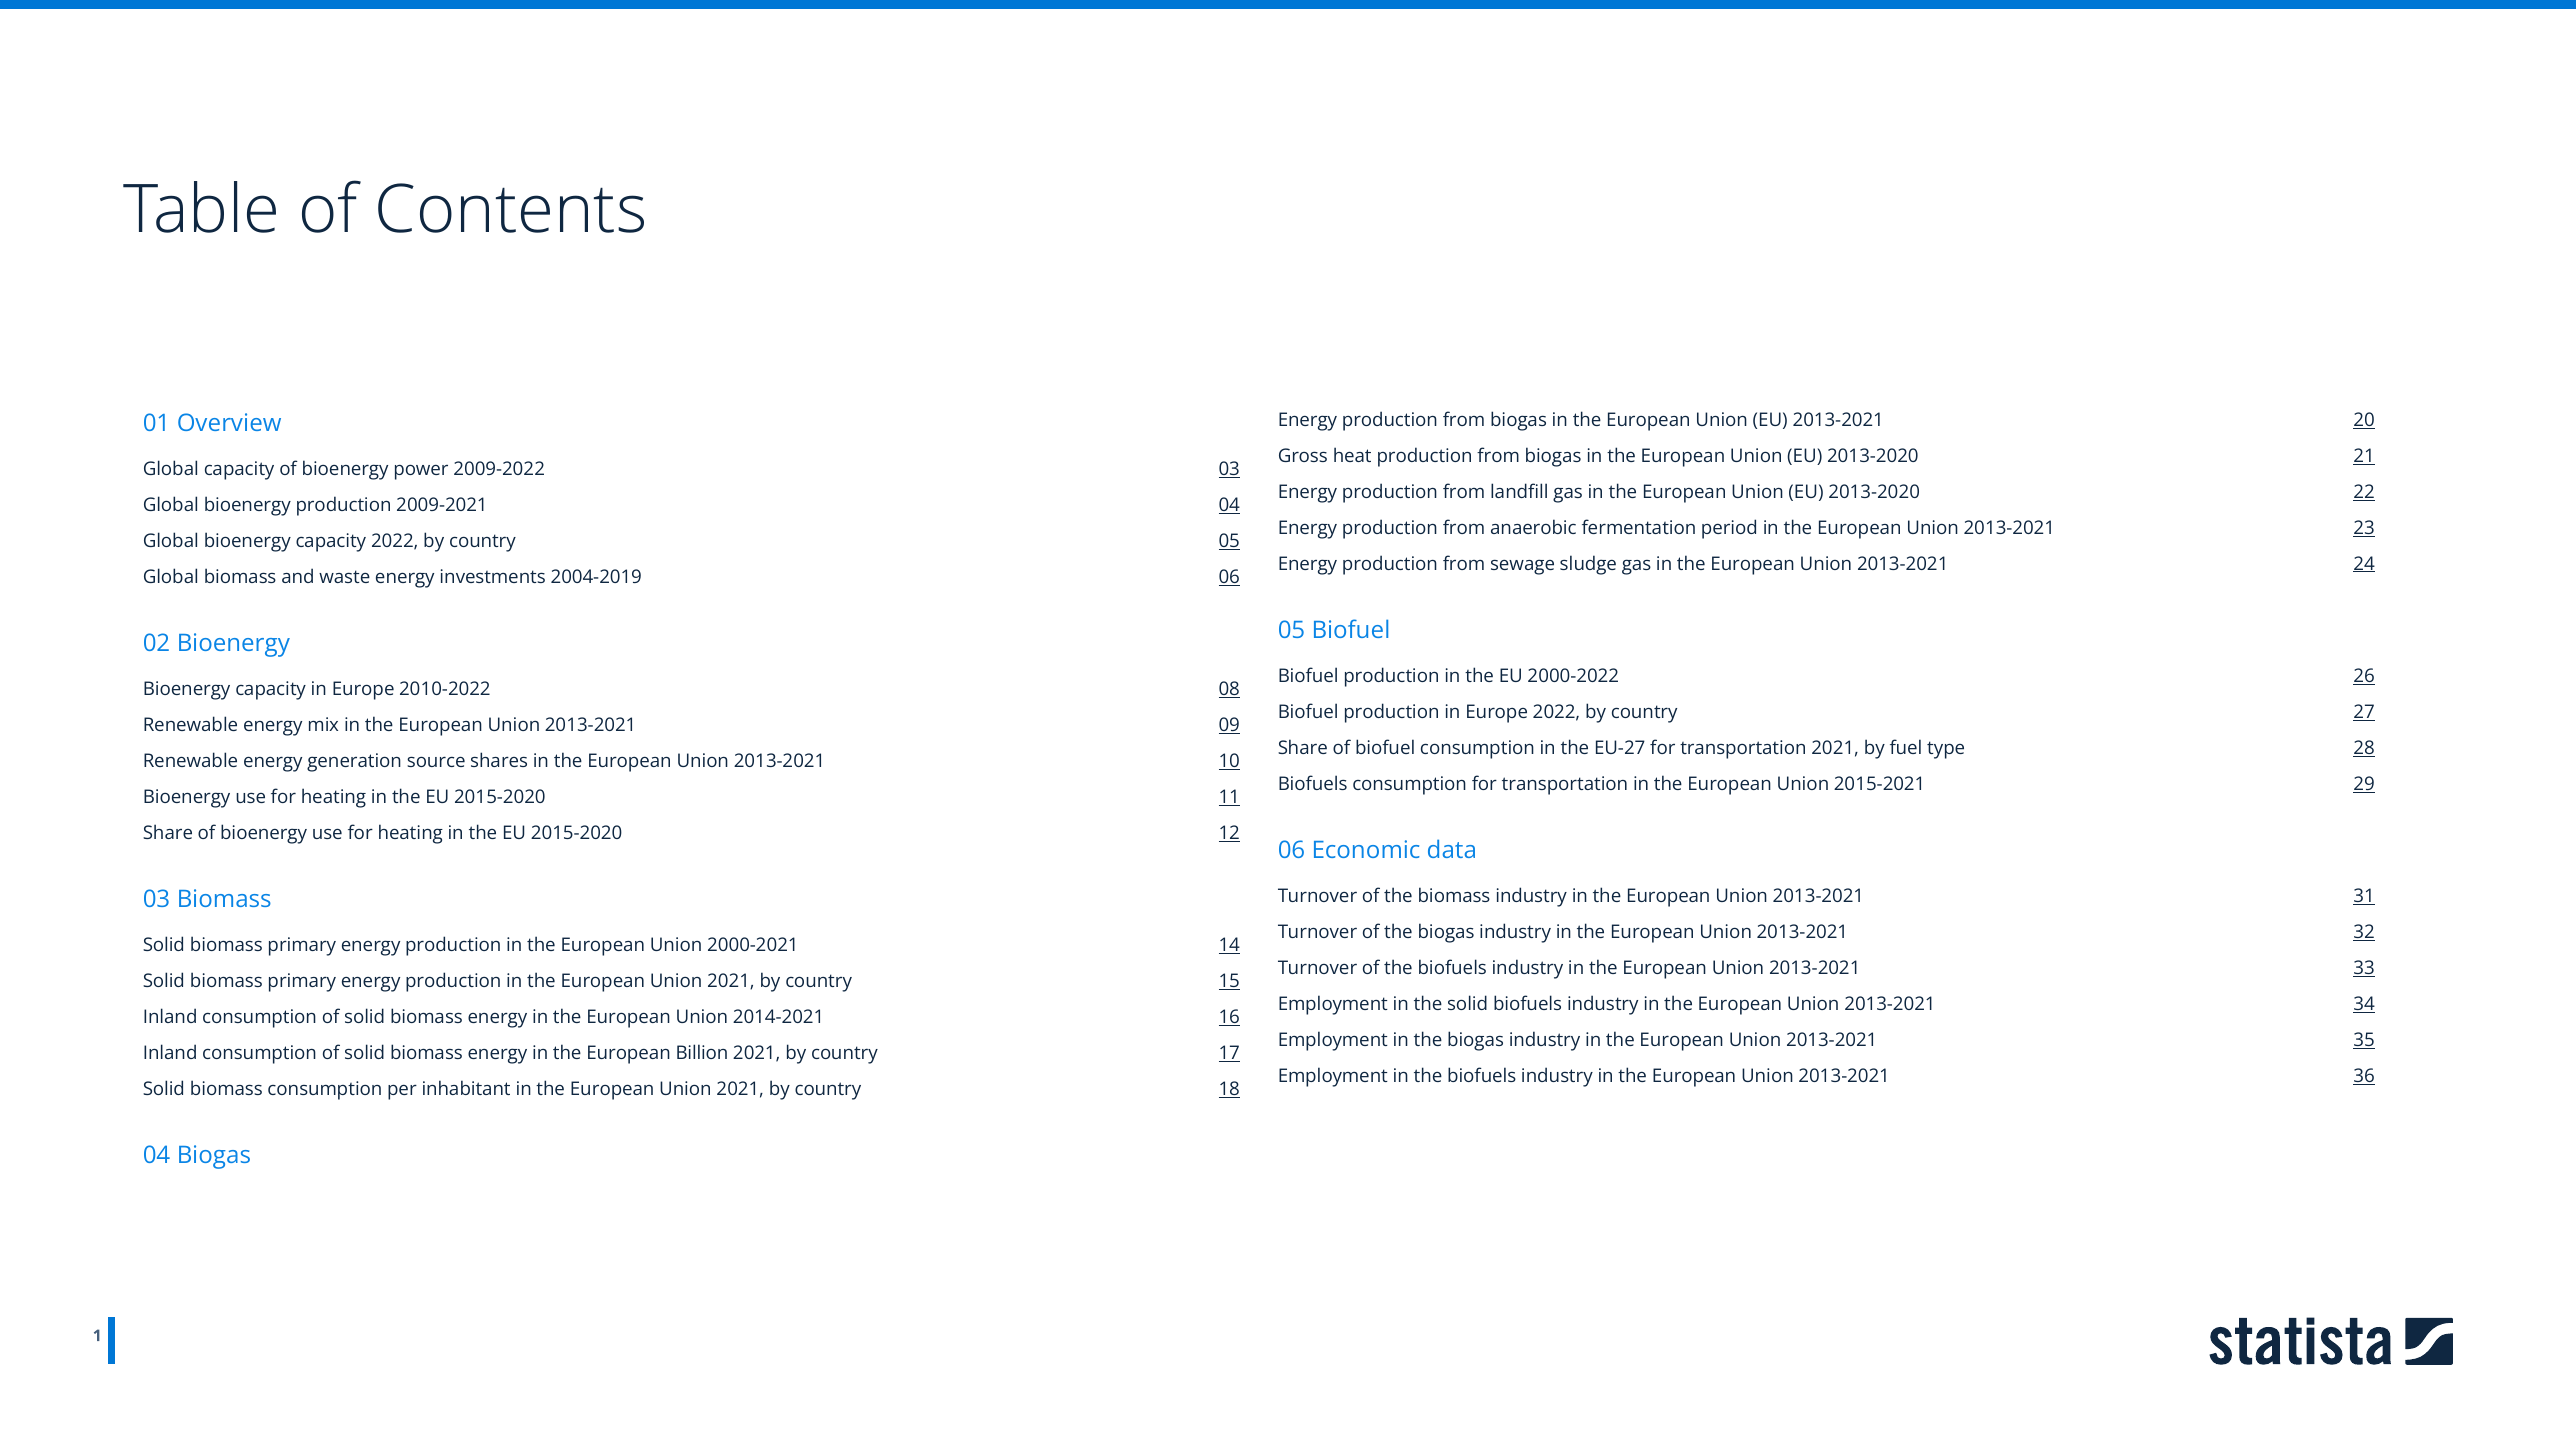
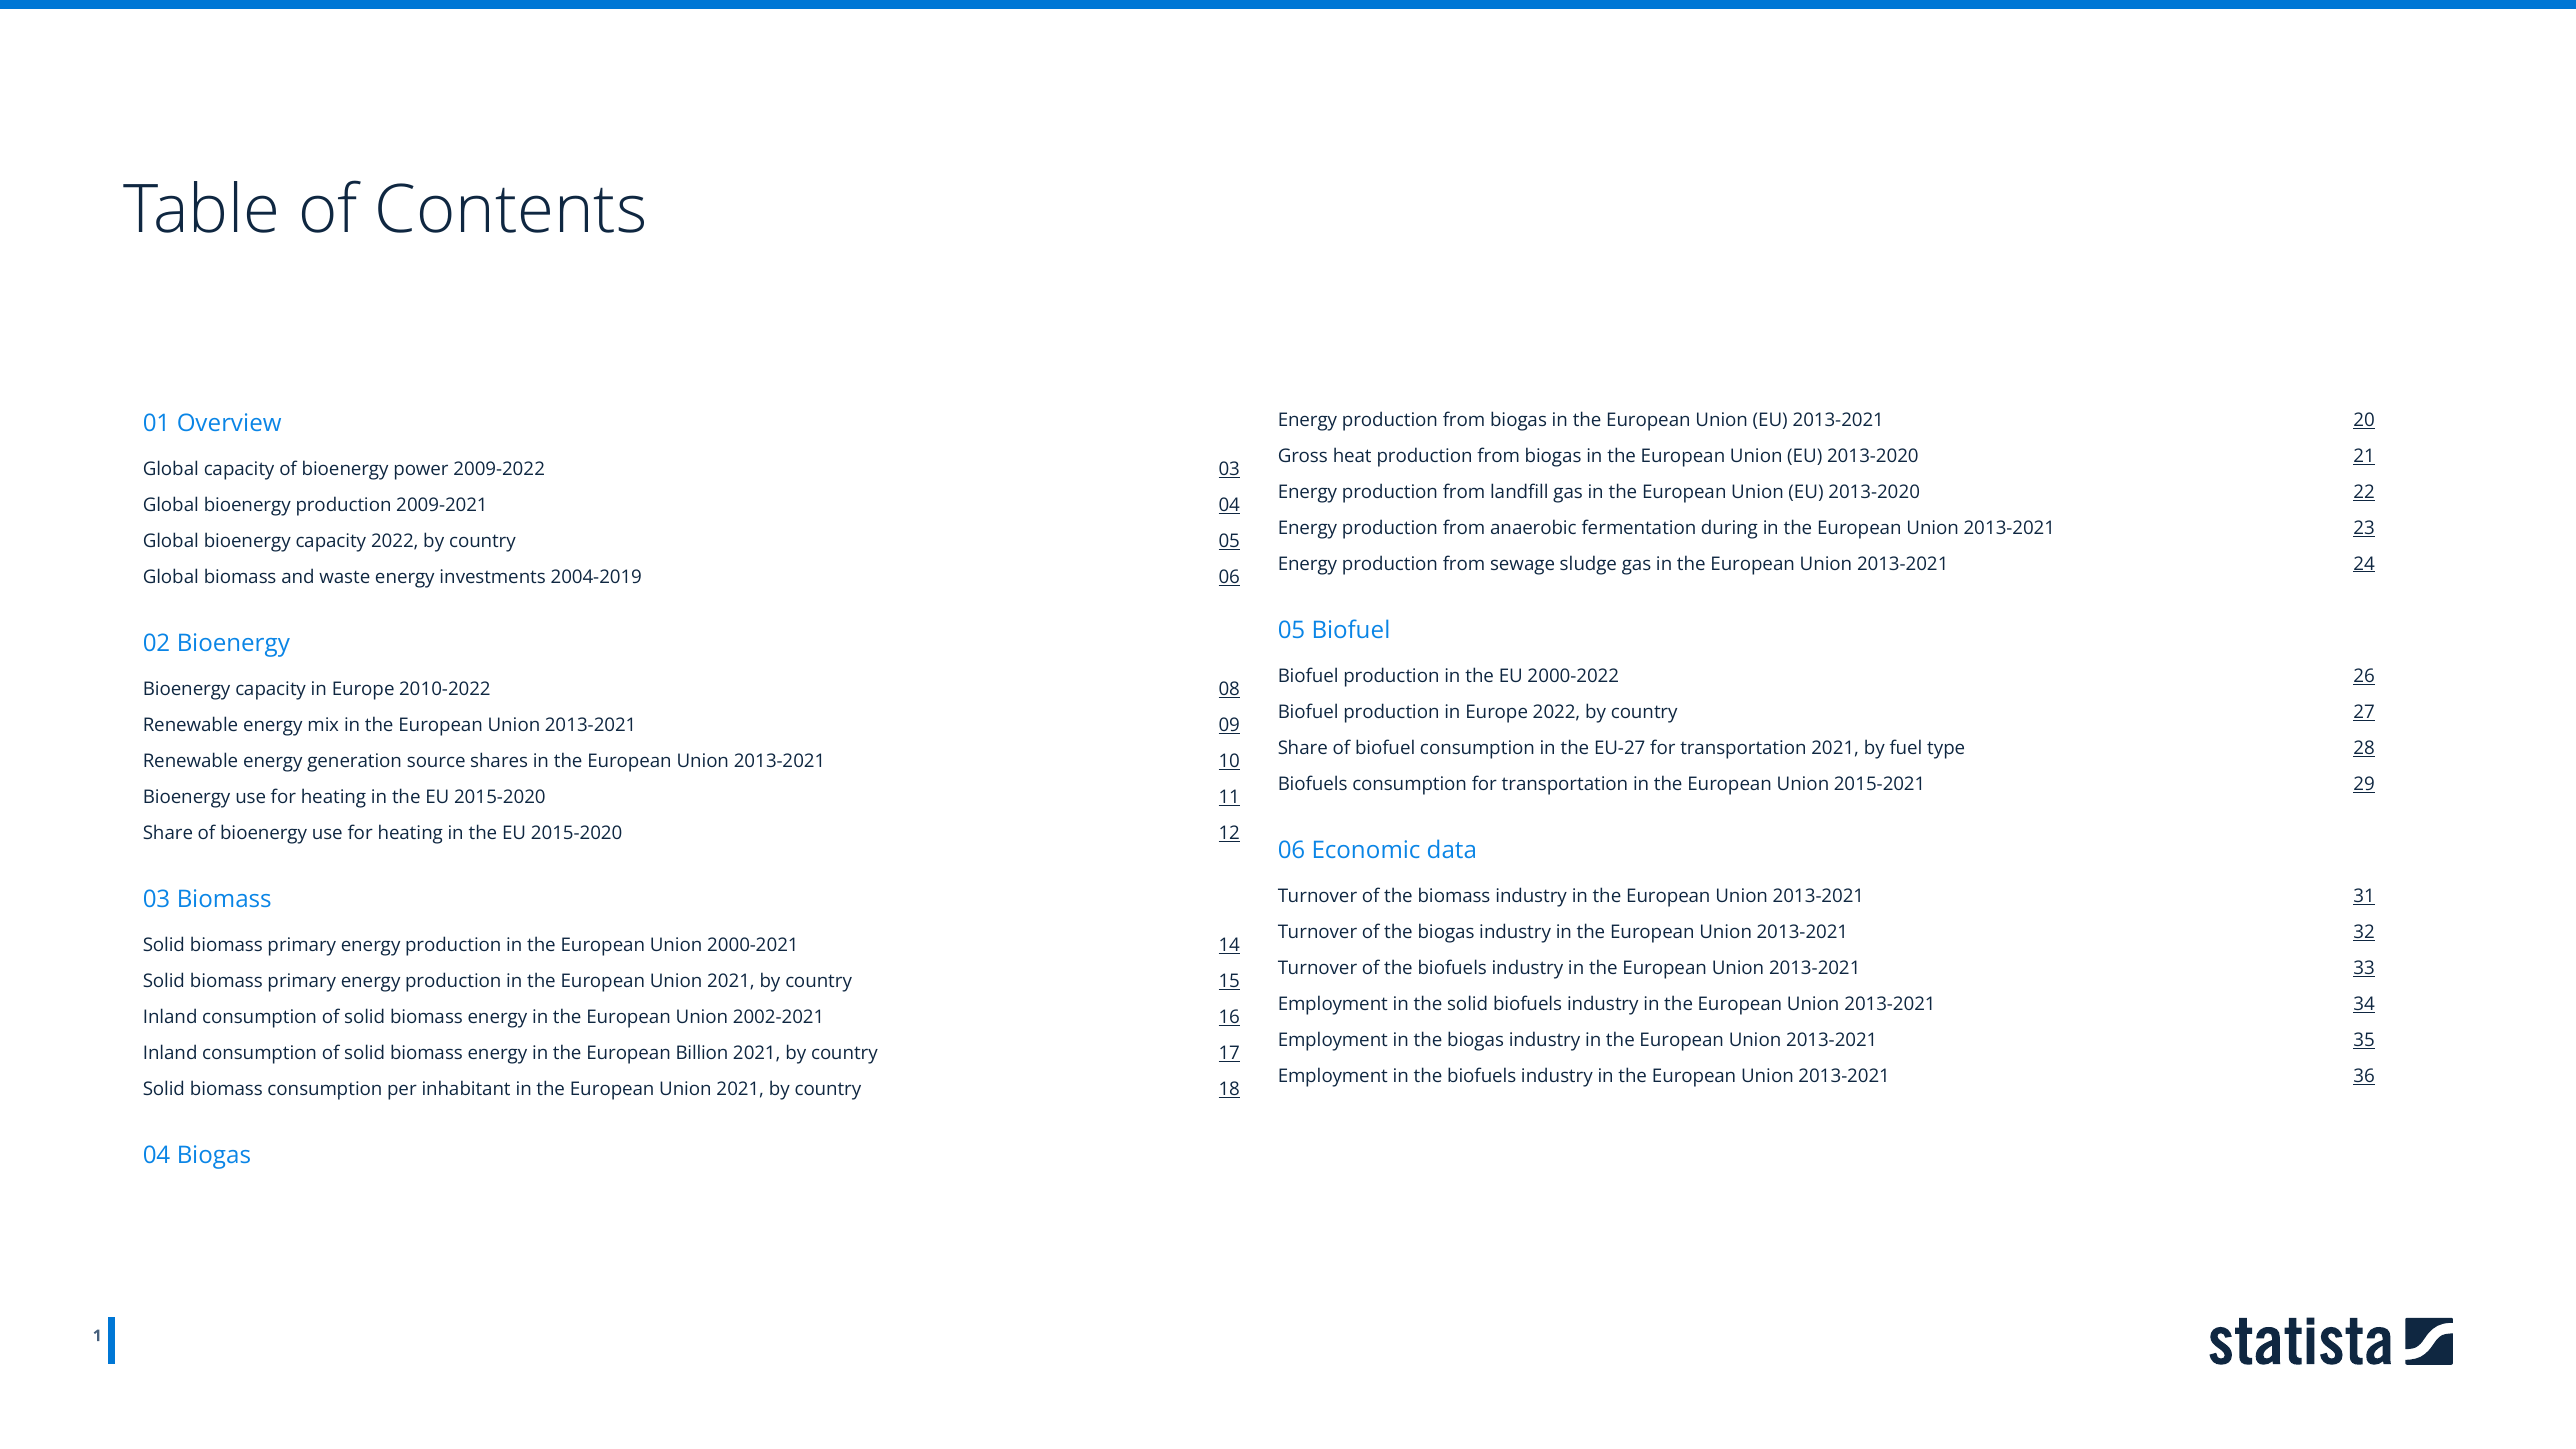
period: period -> during (1729, 528)
2014-2021: 2014-2021 -> 2002-2021 (779, 1018)
